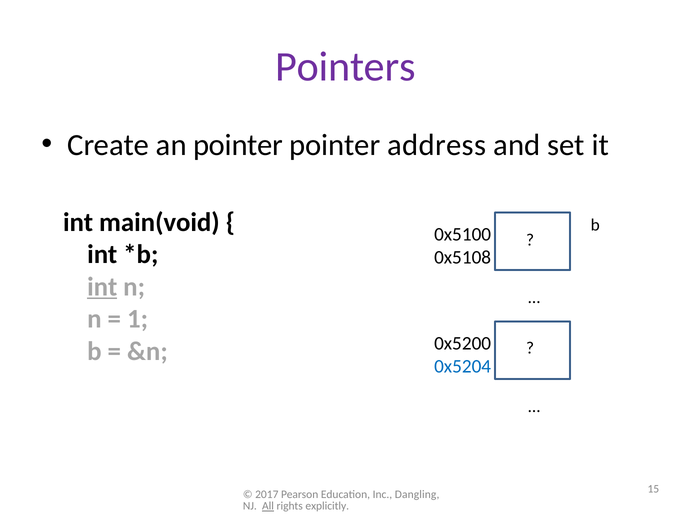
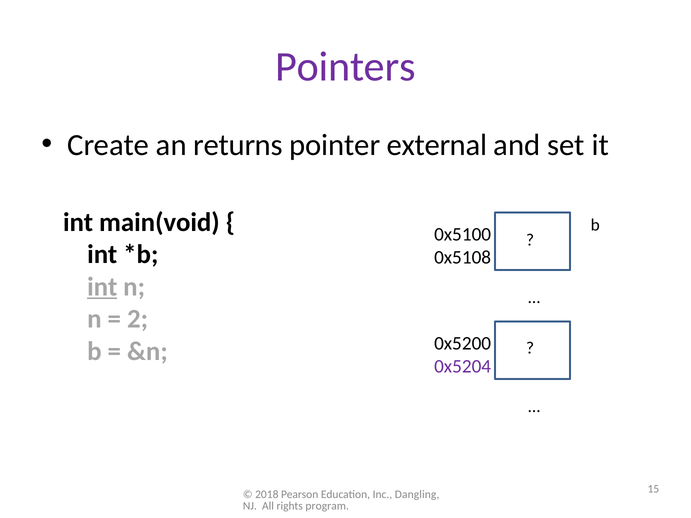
an pointer: pointer -> returns (238, 145)
address: address -> external (437, 145)
1: 1 -> 2 (138, 319)
0x5204 colour: blue -> purple (463, 367)
2017: 2017 -> 2018 (267, 495)
All underline: present -> none (268, 506)
explicitly: explicitly -> program (327, 506)
